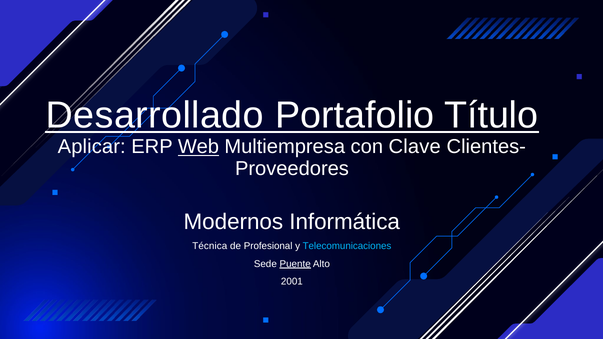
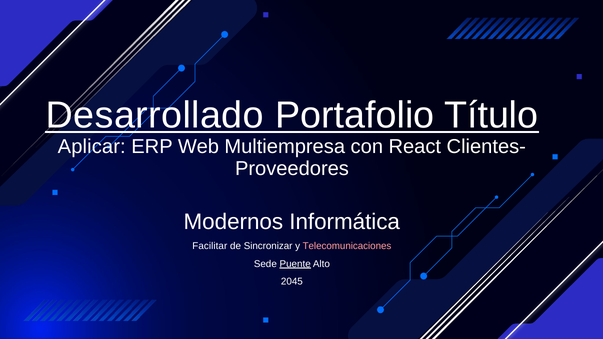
Web underline: present -> none (198, 147)
Clave: Clave -> React (415, 147)
Técnica: Técnica -> Facilitar (210, 246)
Profesional: Profesional -> Sincronizar (268, 246)
Telecomunicaciones colour: light blue -> pink (347, 246)
2001: 2001 -> 2045 (292, 282)
